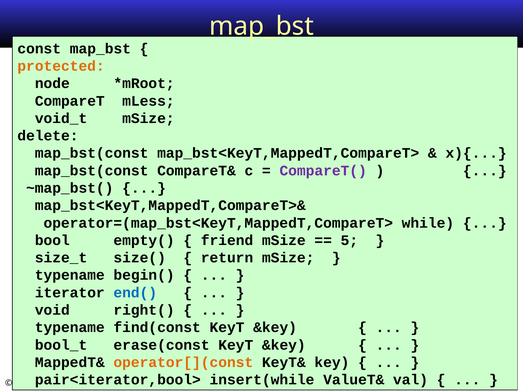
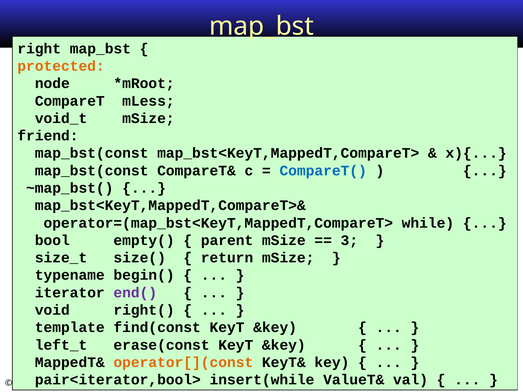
const: const -> right (39, 49)
delete: delete -> friend (48, 136)
CompareT( colour: purple -> blue (323, 171)
friend: friend -> parent (227, 240)
5: 5 -> 3 (349, 240)
end( colour: blue -> purple (135, 293)
typename: typename -> template (70, 328)
bool_t: bool_t -> left_t (61, 345)
